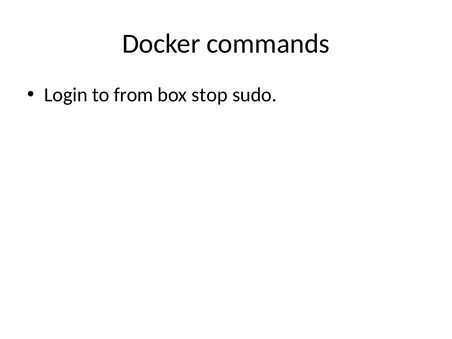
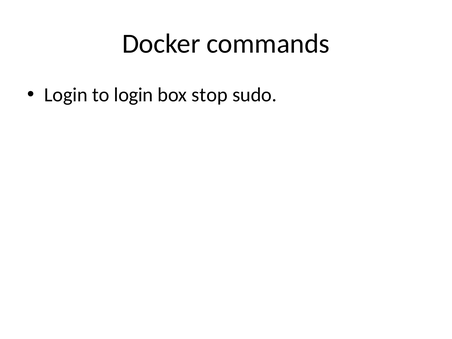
to from: from -> login (134, 95)
